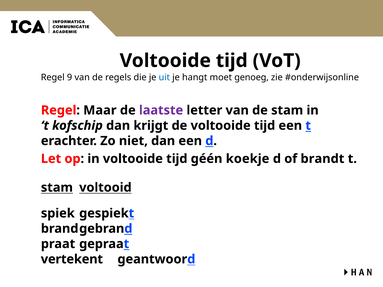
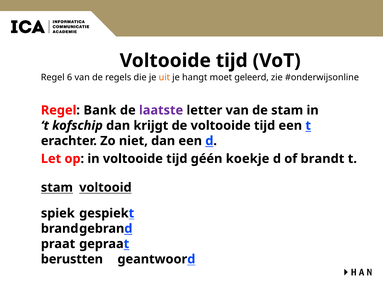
9: 9 -> 6 (70, 78)
uit colour: blue -> orange (164, 78)
genoeg: genoeg -> geleerd (252, 78)
Maar: Maar -> Bank (100, 110)
vertekent: vertekent -> berustten (72, 259)
